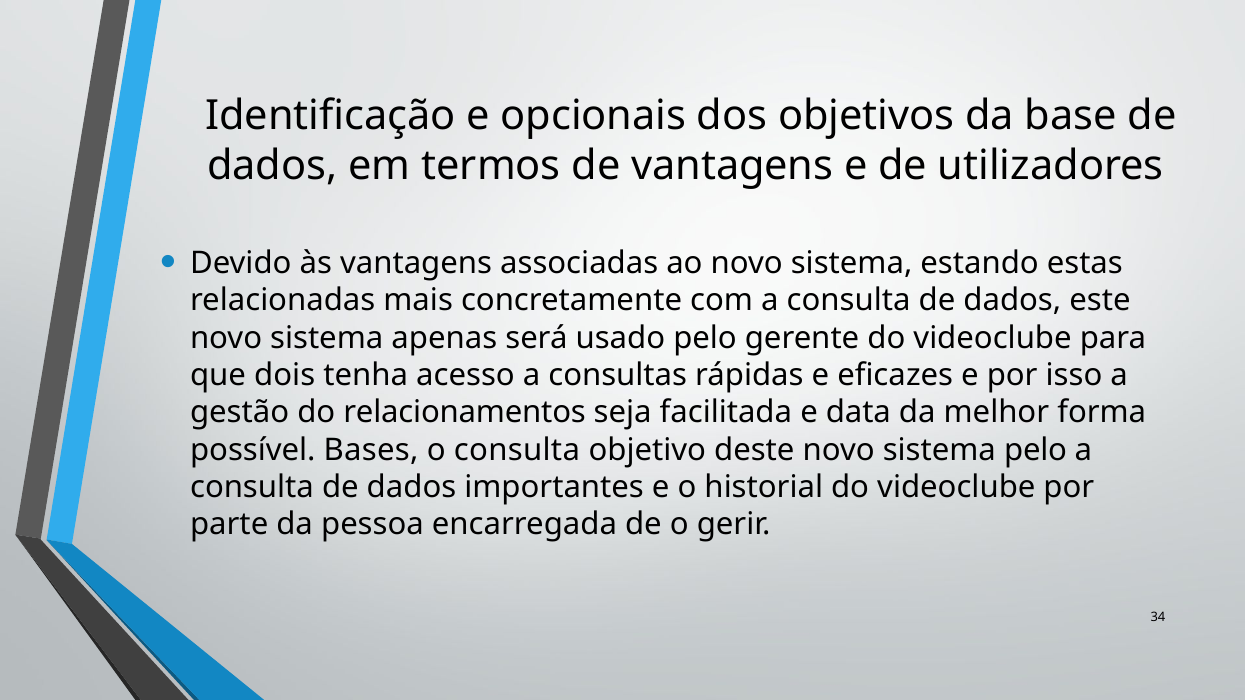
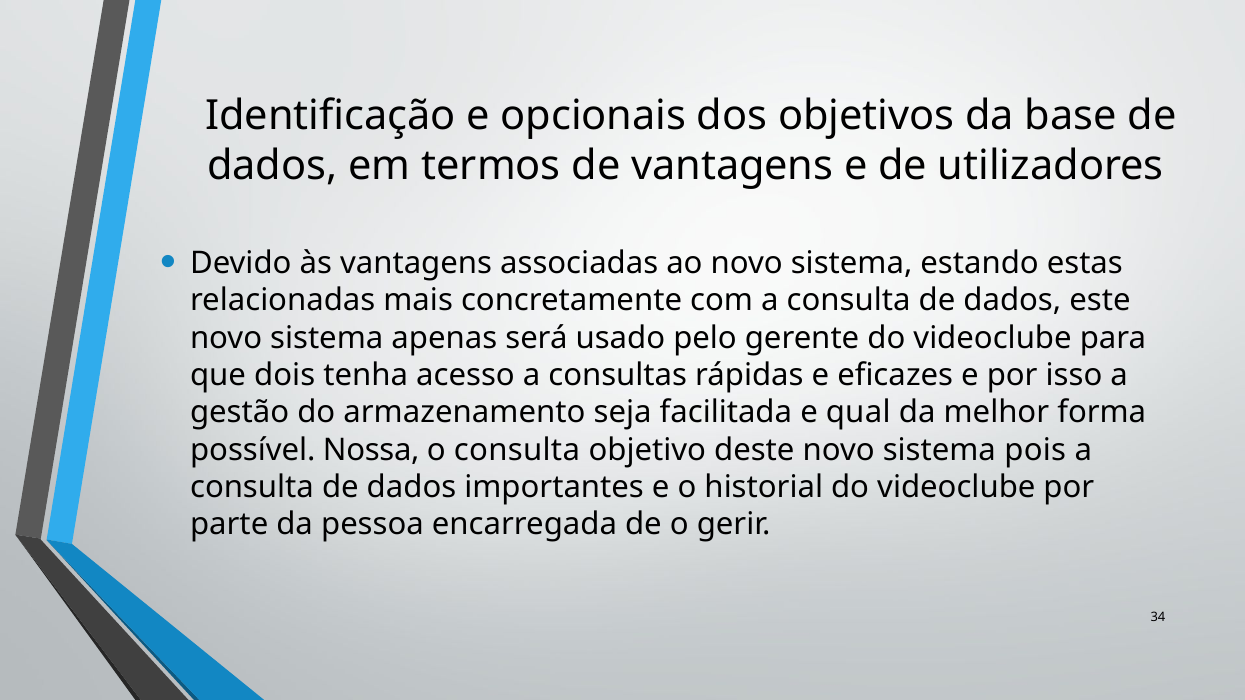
relacionamentos: relacionamentos -> armazenamento (464, 413)
data: data -> qual (858, 413)
Bases: Bases -> Nossa (371, 450)
sistema pelo: pelo -> pois (1035, 450)
